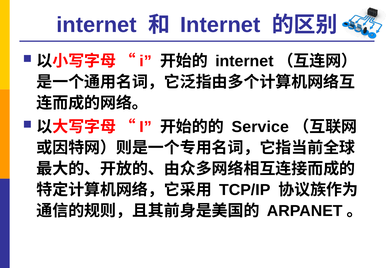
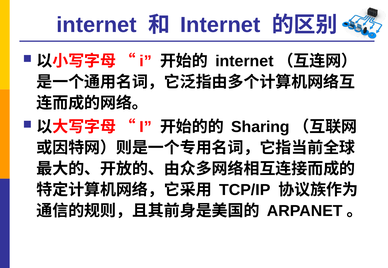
Service: Service -> Sharing (260, 127)
